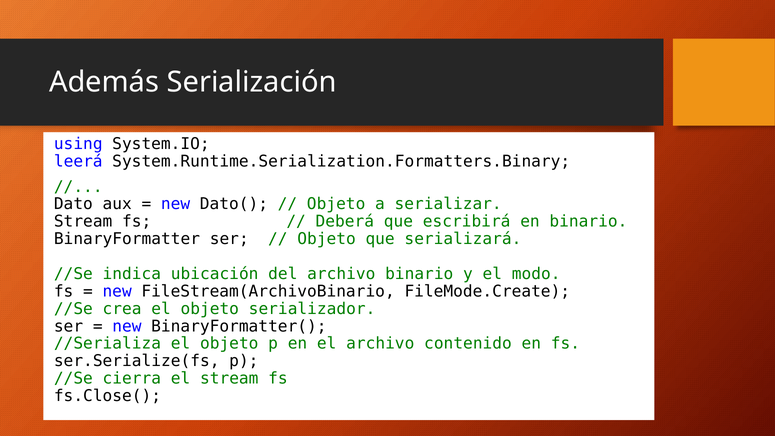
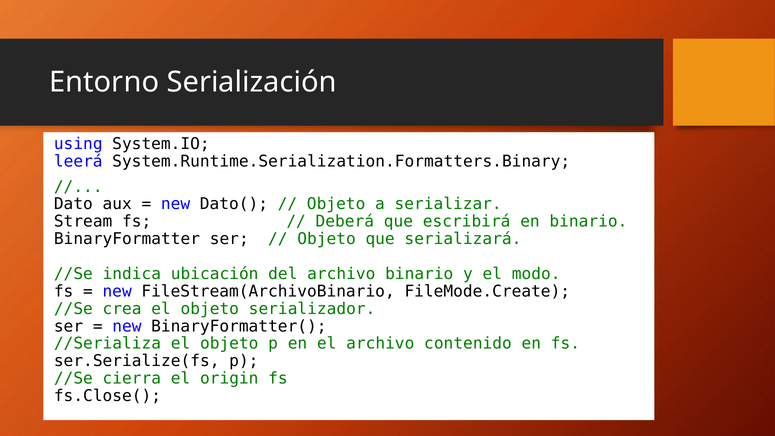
Además: Además -> Entorno (104, 82)
el stream: stream -> origin (229, 378)
